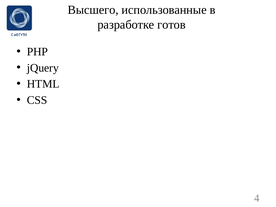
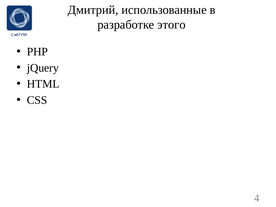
Высшего: Высшего -> Дмитрий (93, 10)
готов: готов -> этого (171, 25)
